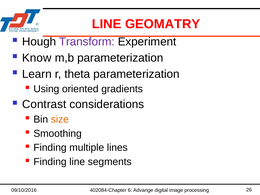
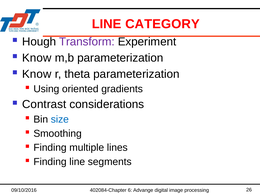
GEOMATRY: GEOMATRY -> CATEGORY (162, 24)
Learn: Learn -> Know (37, 74)
size colour: orange -> blue (60, 119)
